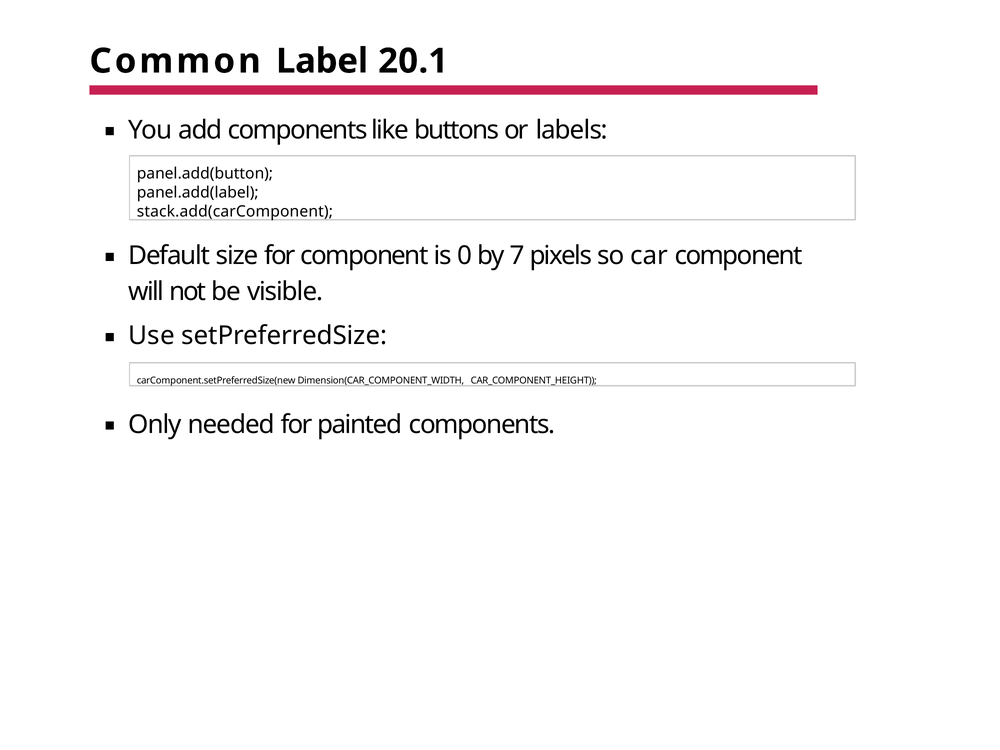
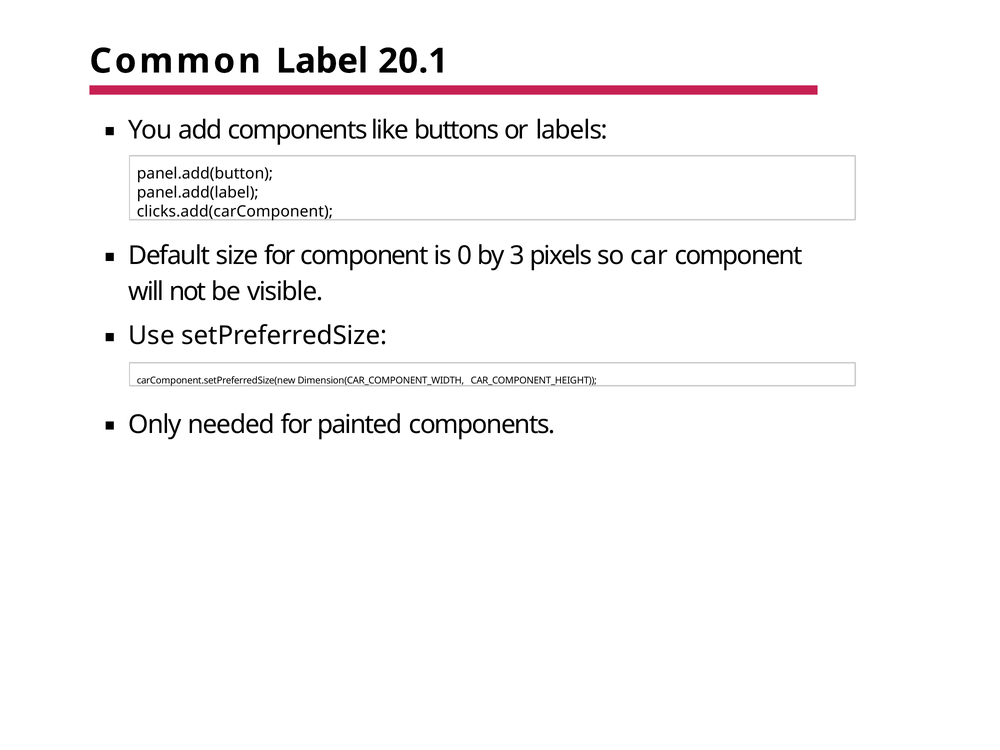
stack.add(carComponent: stack.add(carComponent -> clicks.add(carComponent (235, 211)
7: 7 -> 3 (517, 256)
